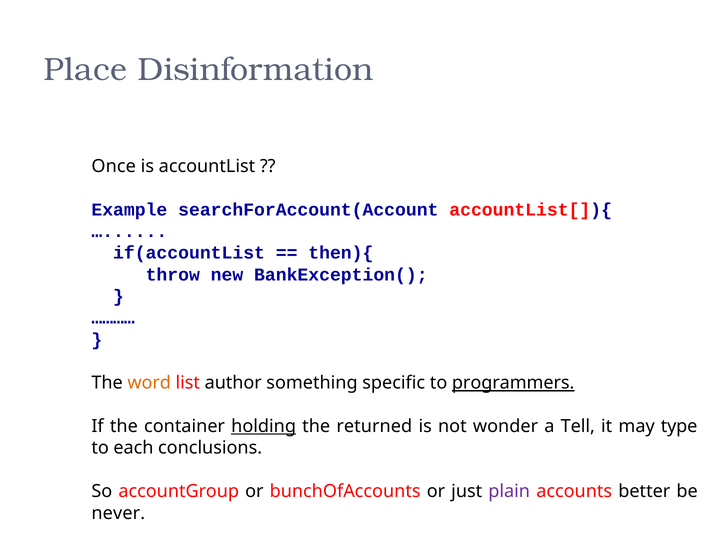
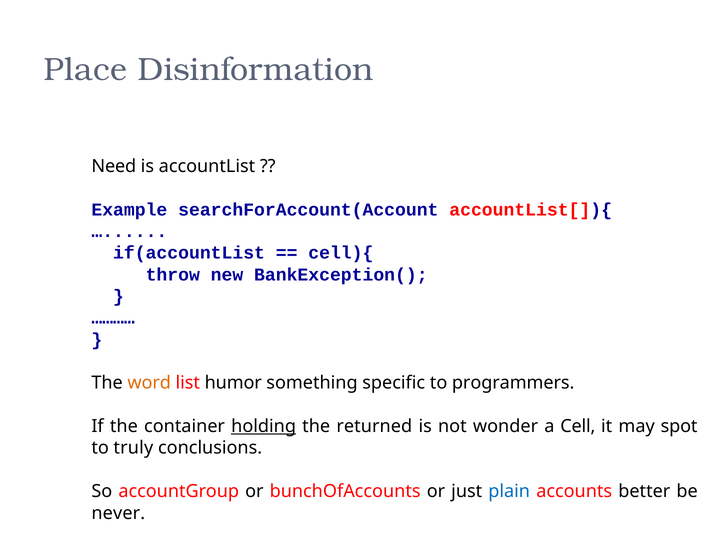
Once: Once -> Need (114, 166)
then){: then){ -> cell){ (341, 253)
author: author -> humor (233, 383)
programmers underline: present -> none (513, 383)
Tell: Tell -> Cell (578, 427)
type: type -> spot (679, 427)
each: each -> truly (133, 448)
plain colour: purple -> blue (509, 492)
